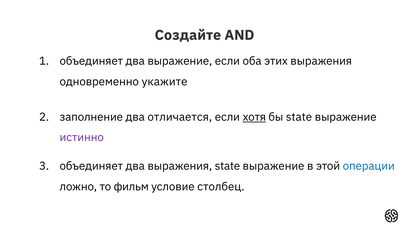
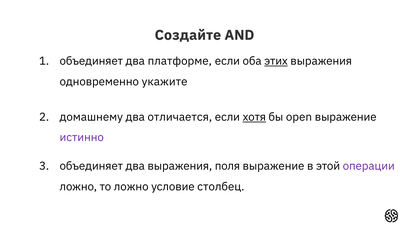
два выражение: выражение -> платформе (180, 61)
этих underline: none -> present (276, 61)
заполнение: заполнение -> домашнему (91, 117)
бы state: state -> open (299, 117)
выражения state: state -> поля (227, 166)
операции colour: blue -> purple (369, 166)
то фильм: фильм -> ложно (131, 187)
